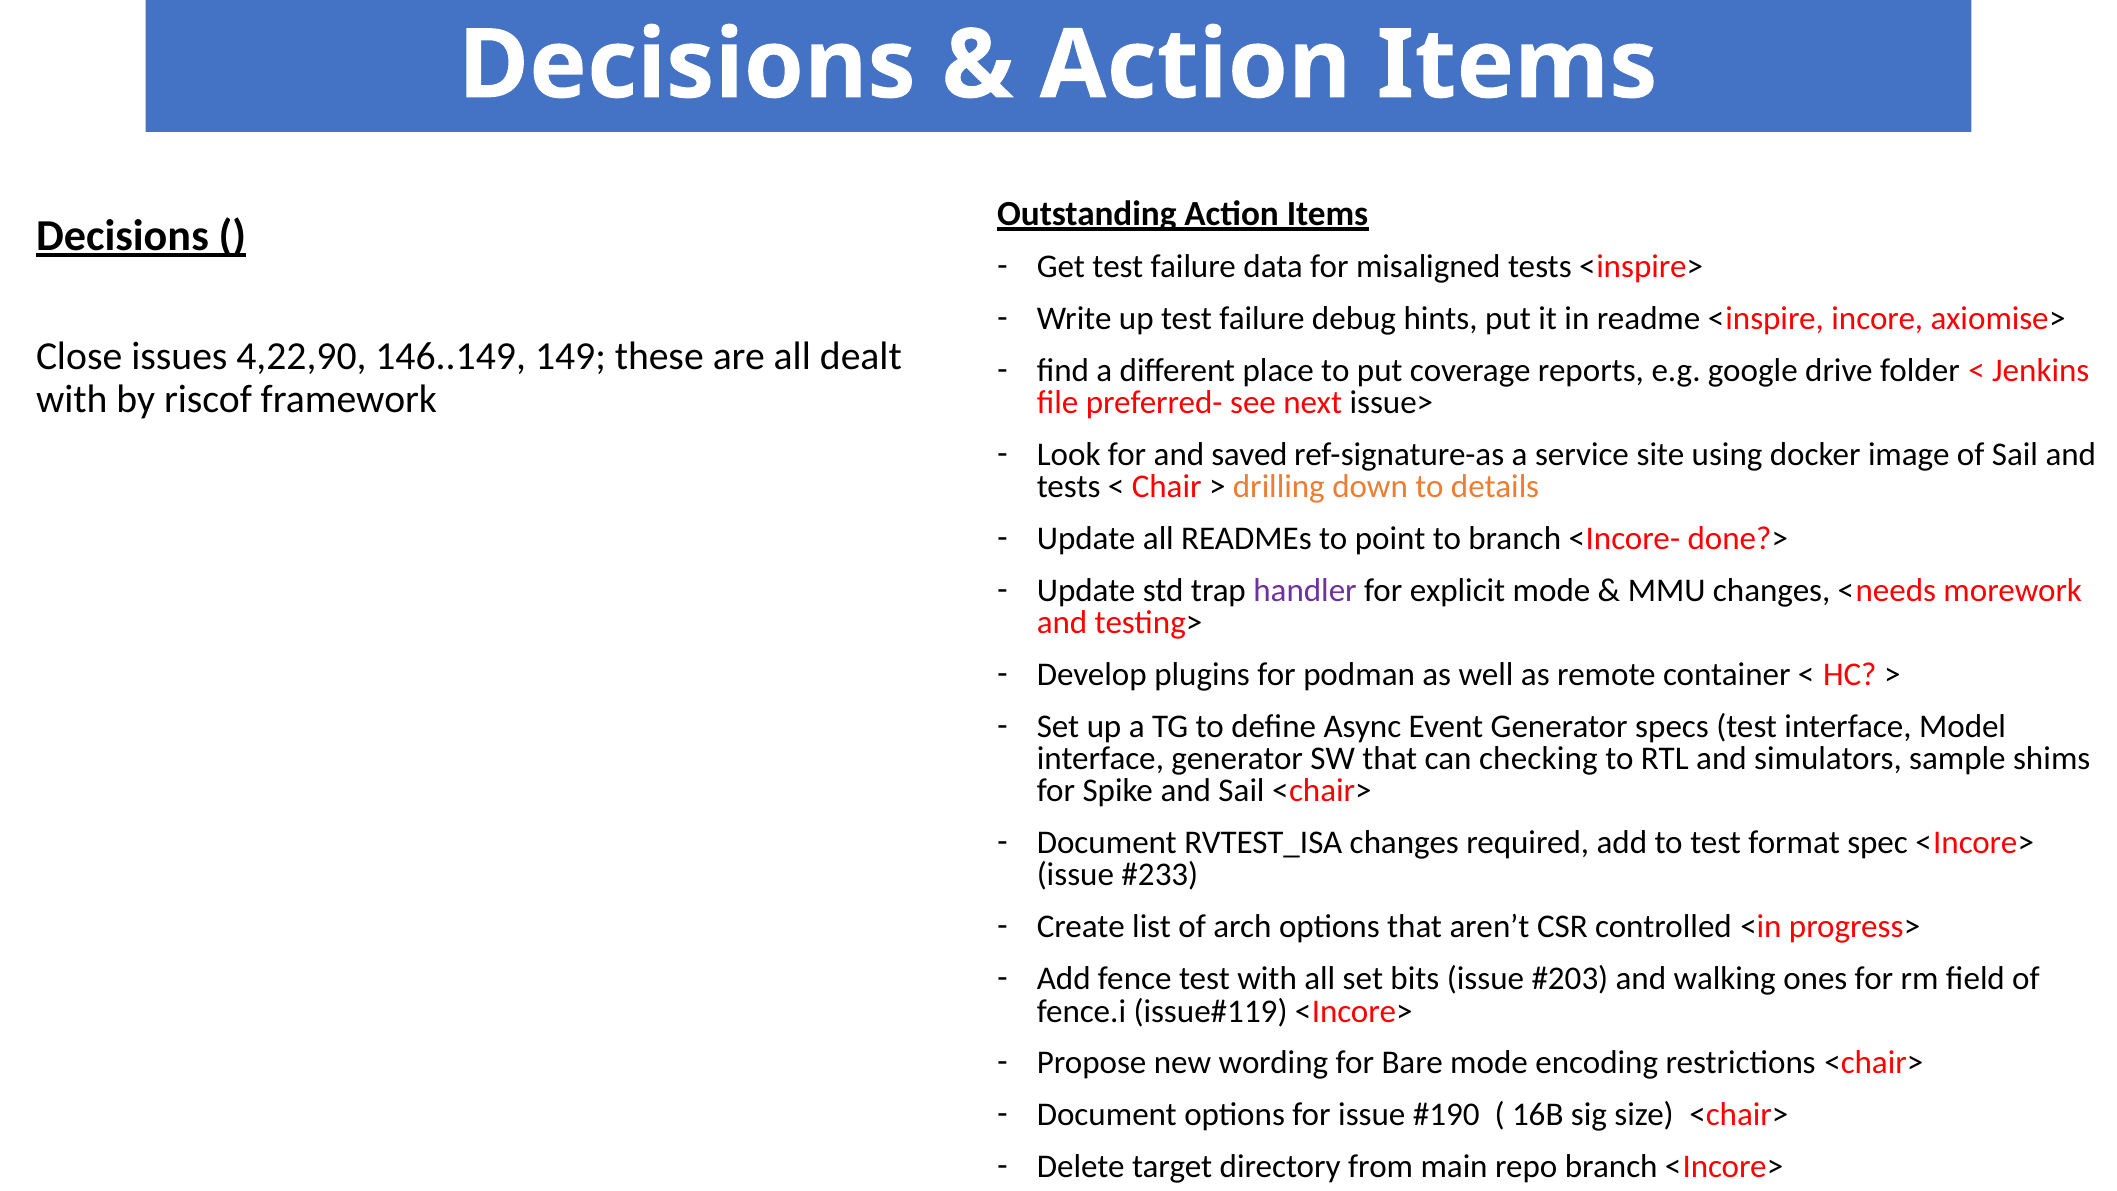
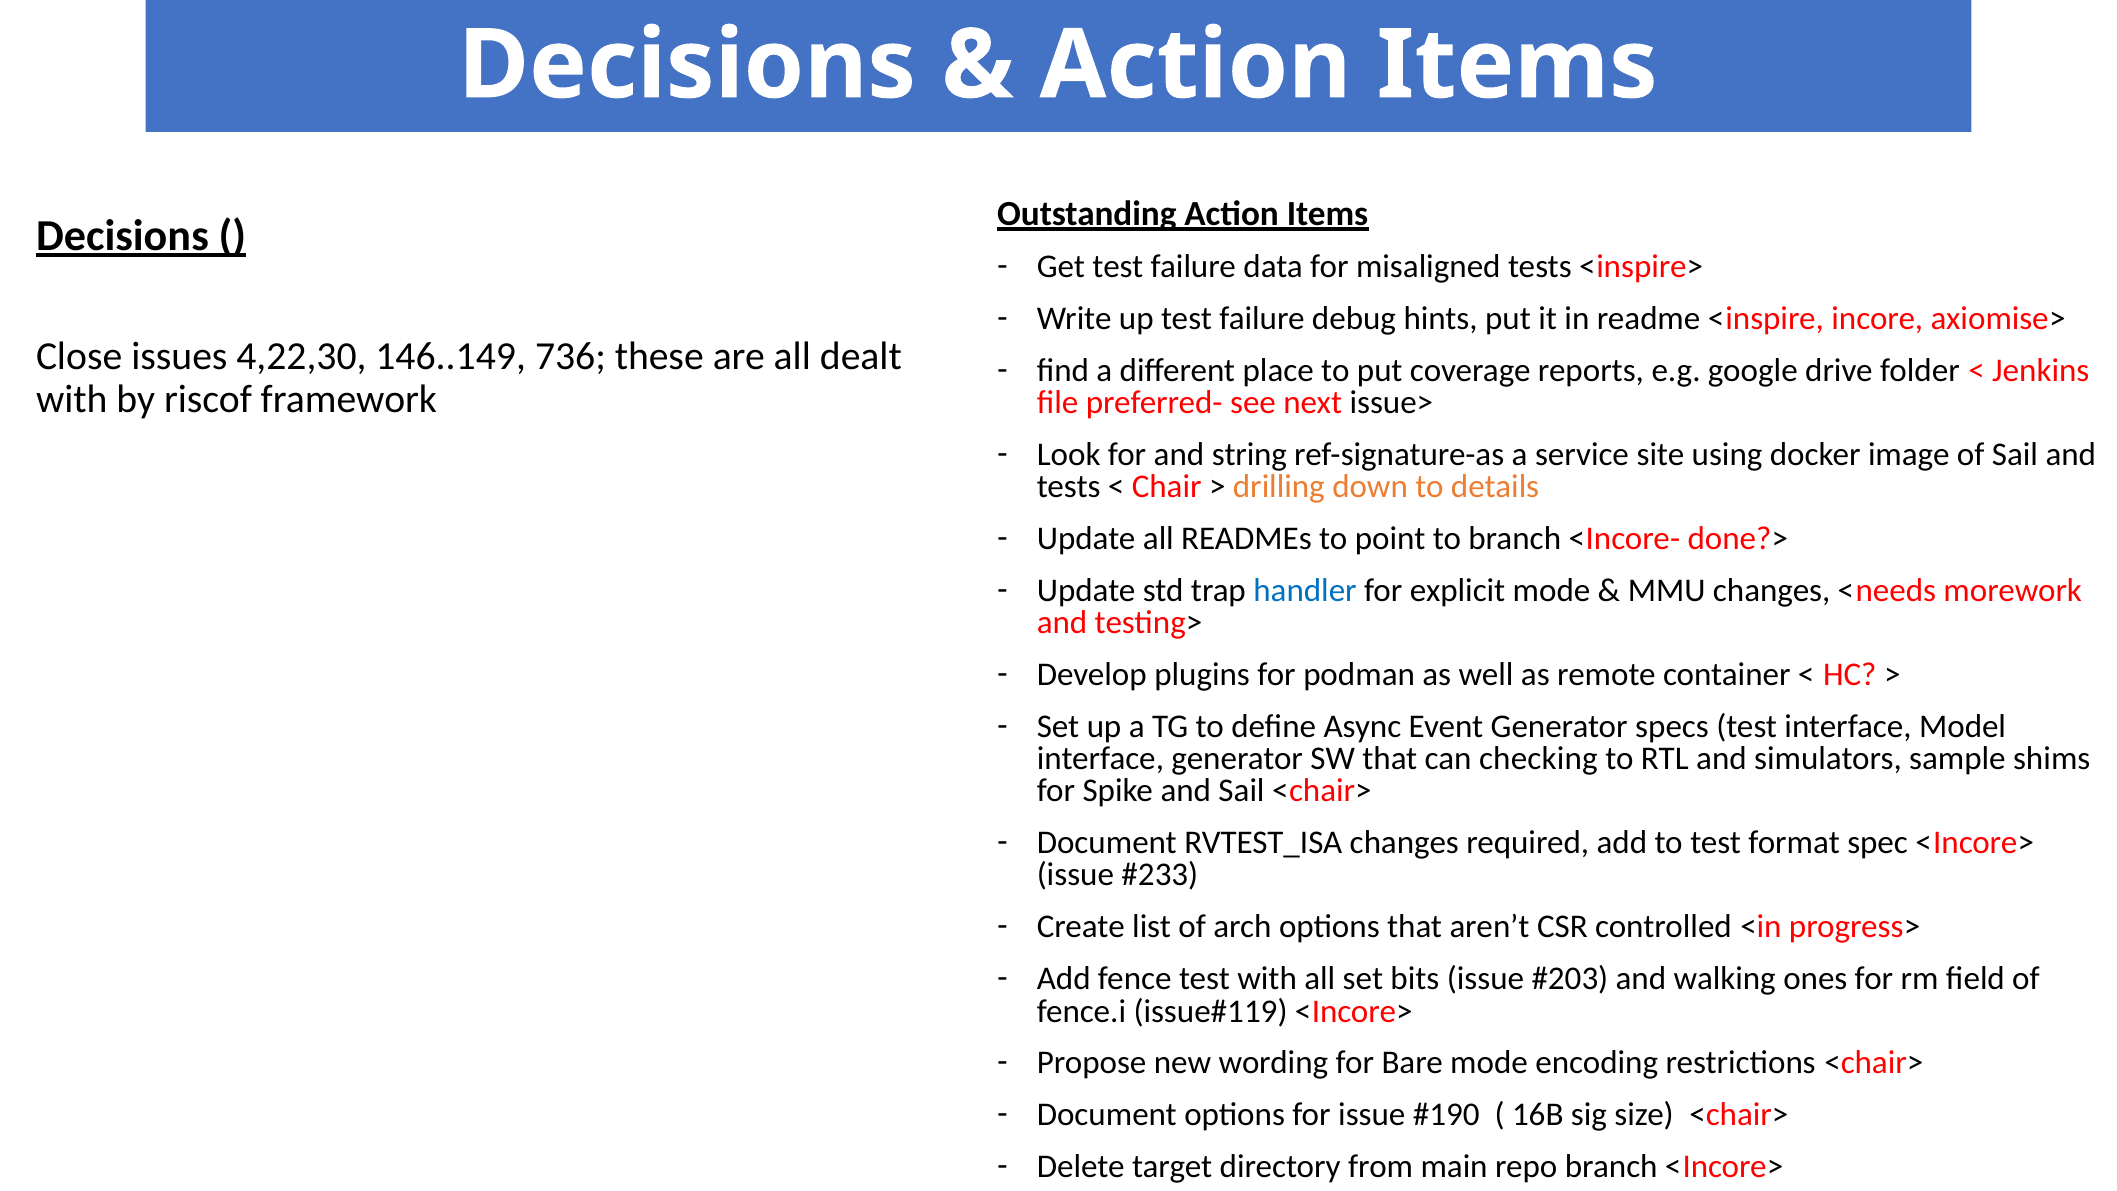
4,22,90: 4,22,90 -> 4,22,30 (301, 356)
149: 149 -> 736 (570, 356)
saved: saved -> string (1249, 455)
handler colour: purple -> blue (1305, 591)
